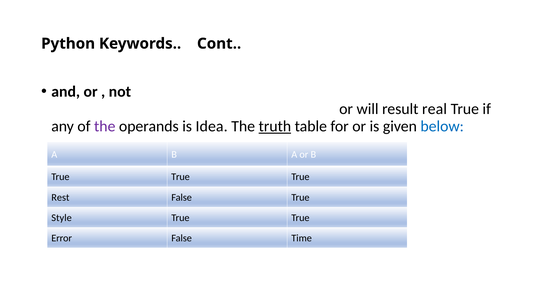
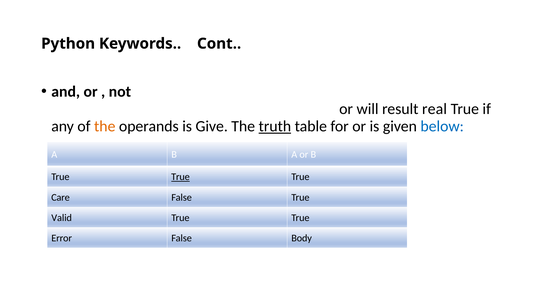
the colour: purple -> orange (105, 126)
Idea: Idea -> Give (212, 126)
True underline: none -> present (180, 177)
Rest: Rest -> Care (61, 197)
Style: Style -> Valid (62, 218)
Time: Time -> Body (302, 238)
